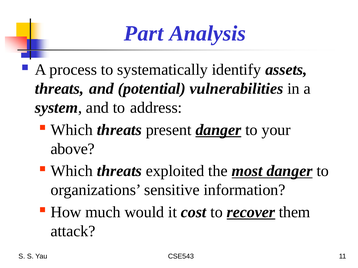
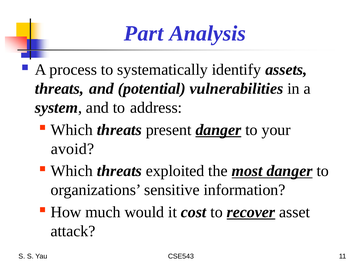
above: above -> avoid (72, 149)
them: them -> asset (295, 212)
